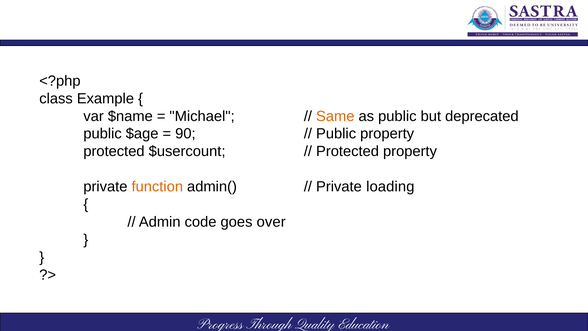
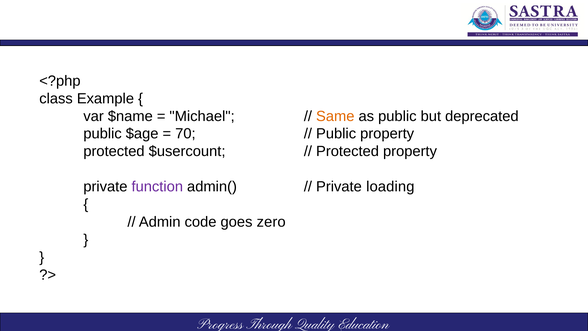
90: 90 -> 70 (185, 134)
function colour: orange -> purple (157, 187)
over: over -> zero (271, 222)
